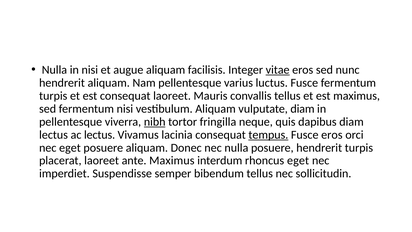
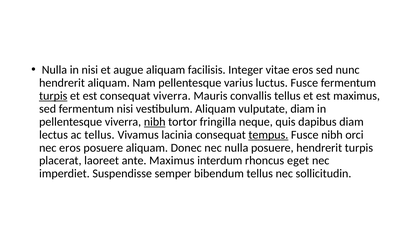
vitae underline: present -> none (278, 70)
turpis underline: none -> present (53, 96)
consequat laoreet: laoreet -> viverra (172, 96)
ac lectus: lectus -> tellus (99, 135)
Fusce eros: eros -> nibh (332, 135)
nec eget: eget -> eros (70, 148)
